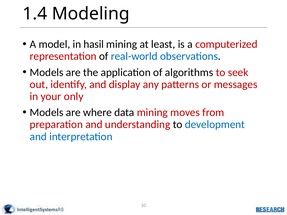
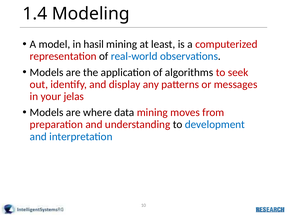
only: only -> jelas (74, 97)
